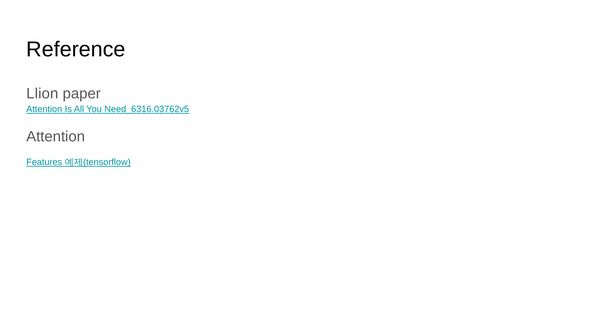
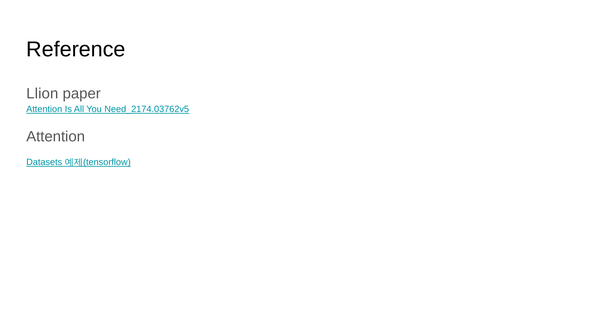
Need_6316.03762v5: Need_6316.03762v5 -> Need_2174.03762v5 (147, 109)
Features: Features -> Datasets (44, 162)
